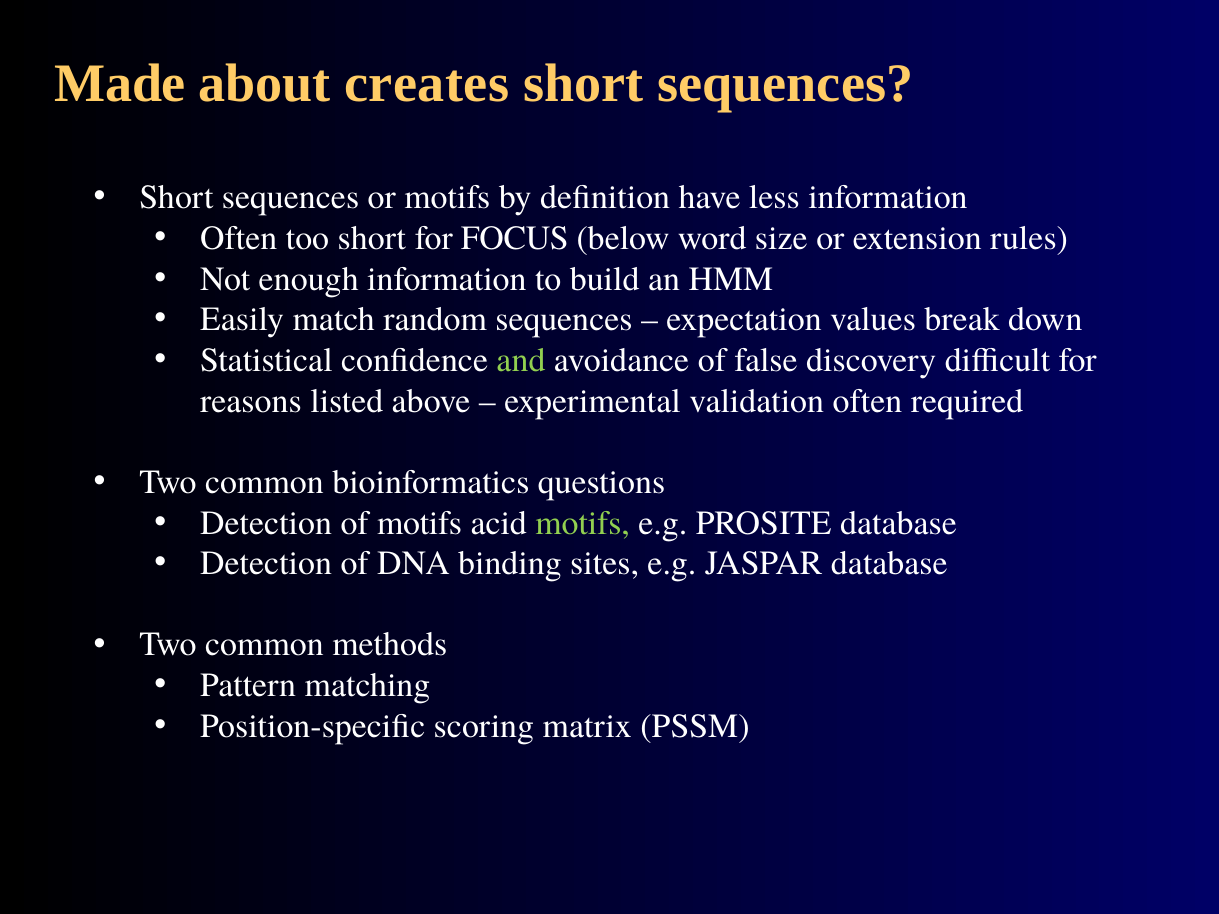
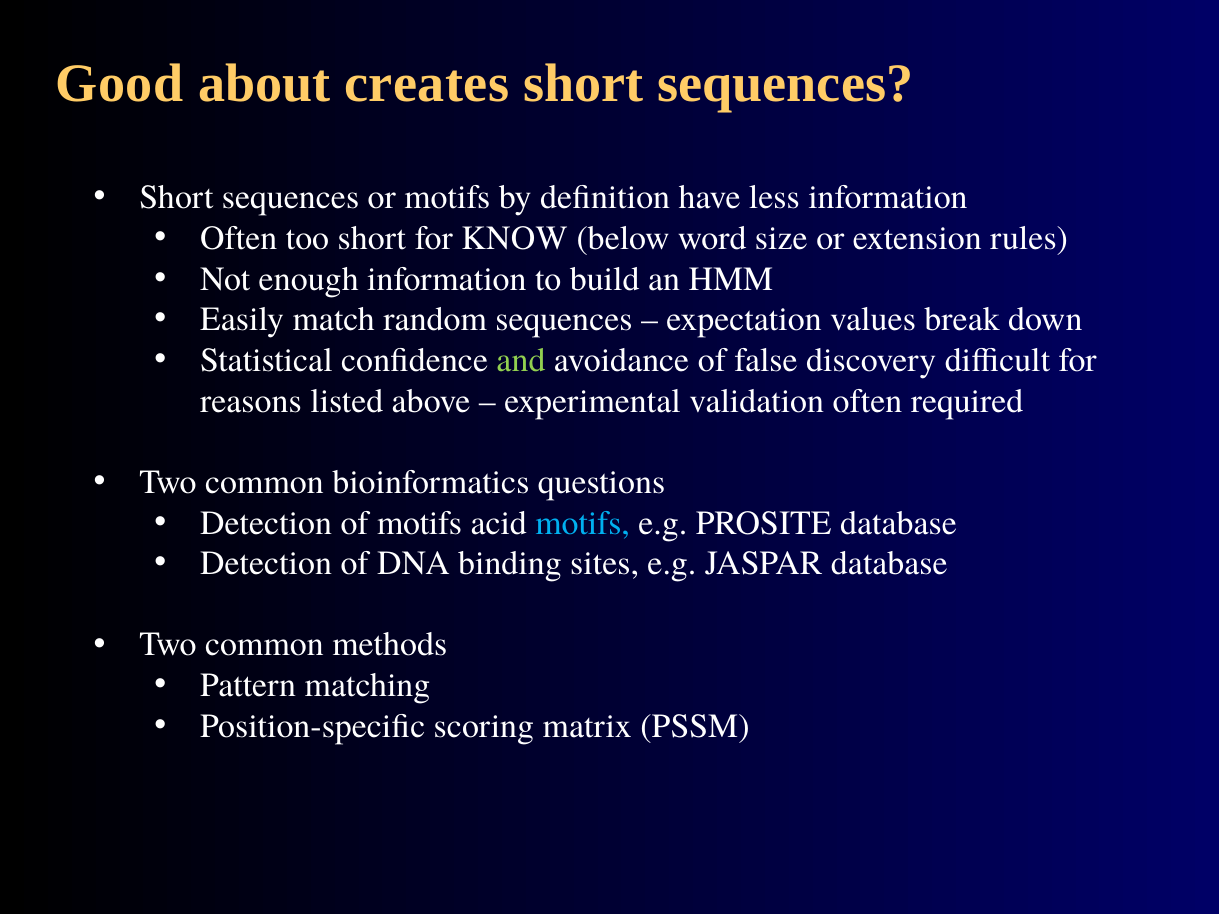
Made: Made -> Good (120, 83)
FOCUS: FOCUS -> KNOW (514, 238)
motifs colour: light green -> light blue (583, 523)
